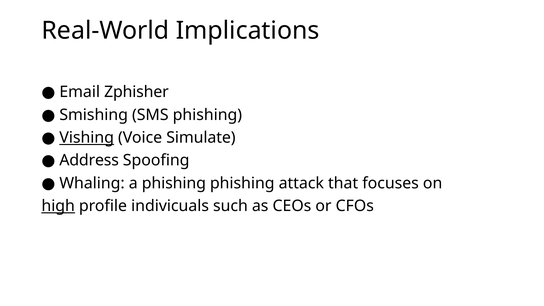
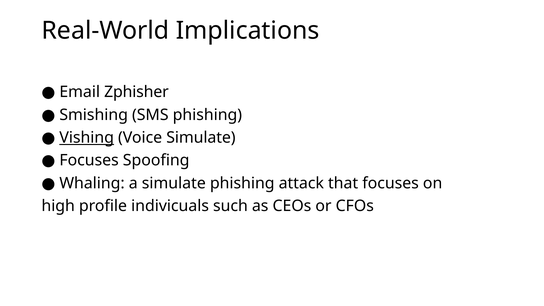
Address: Address -> Focuses (89, 160)
a phishing: phishing -> simulate (174, 183)
high underline: present -> none (58, 206)
